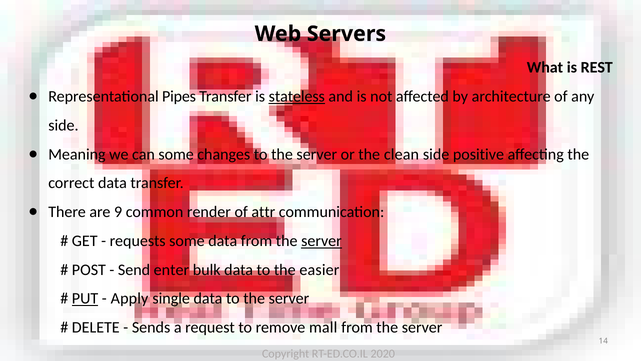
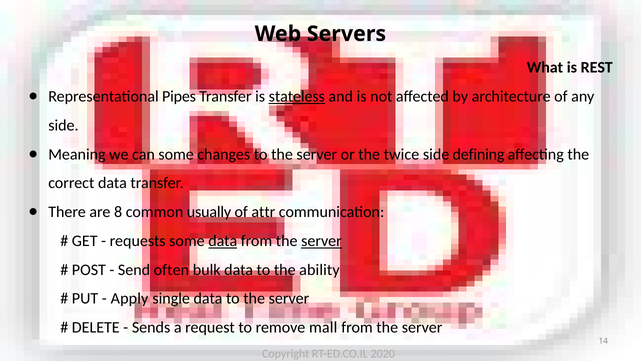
clean: clean -> twice (401, 154)
positive: positive -> defining (479, 154)
9: 9 -> 8 (118, 212)
render: render -> usually (209, 212)
data underline: none -> present (223, 241)
enter: enter -> often (171, 269)
easier: easier -> ability (319, 269)
PUT underline: present -> none (85, 298)
